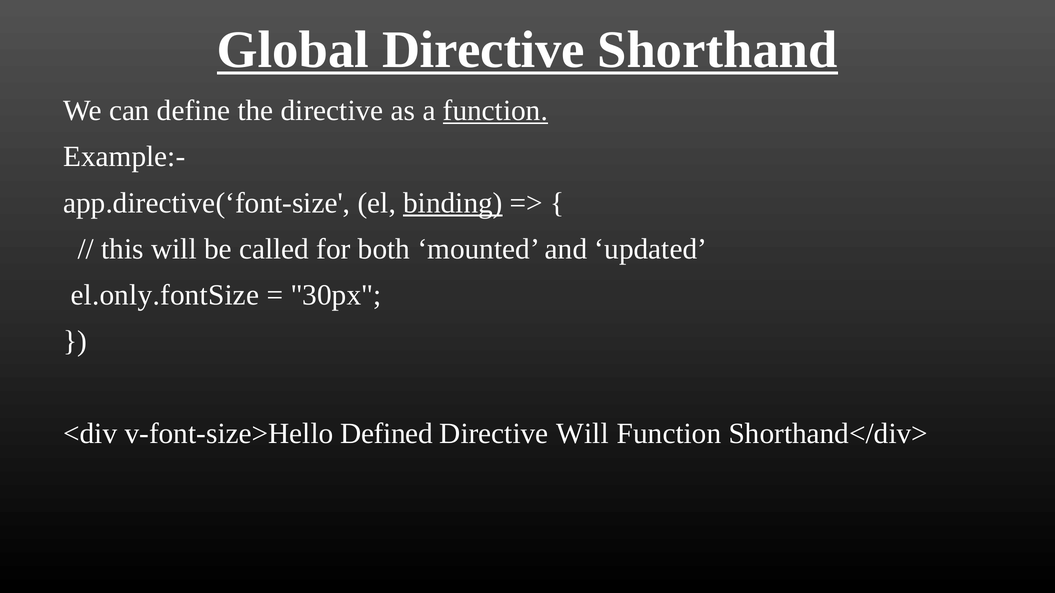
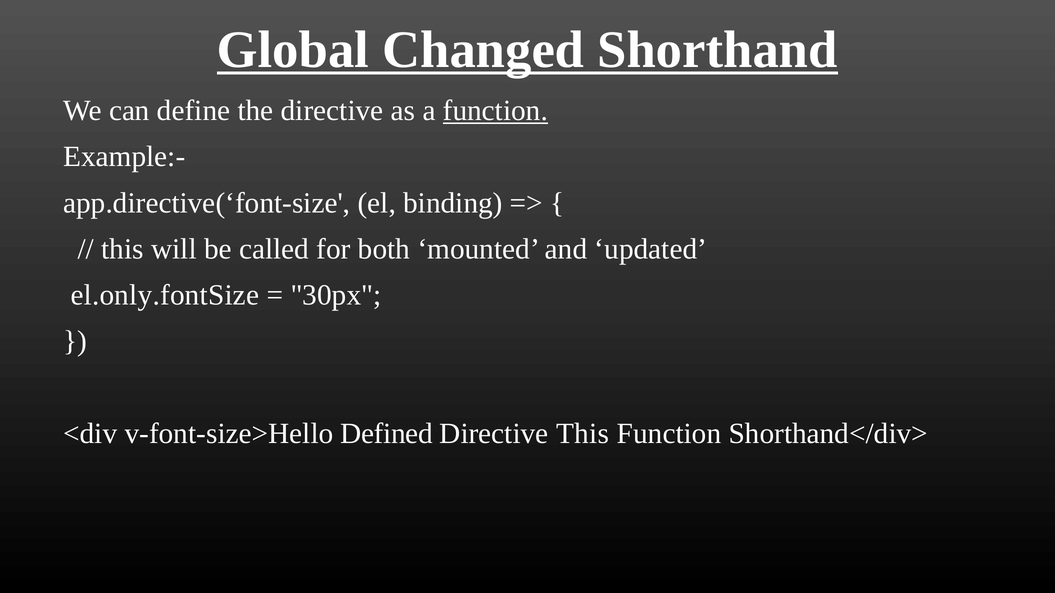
Global Directive: Directive -> Changed (483, 50)
binding underline: present -> none (453, 203)
Directive Will: Will -> This (583, 434)
